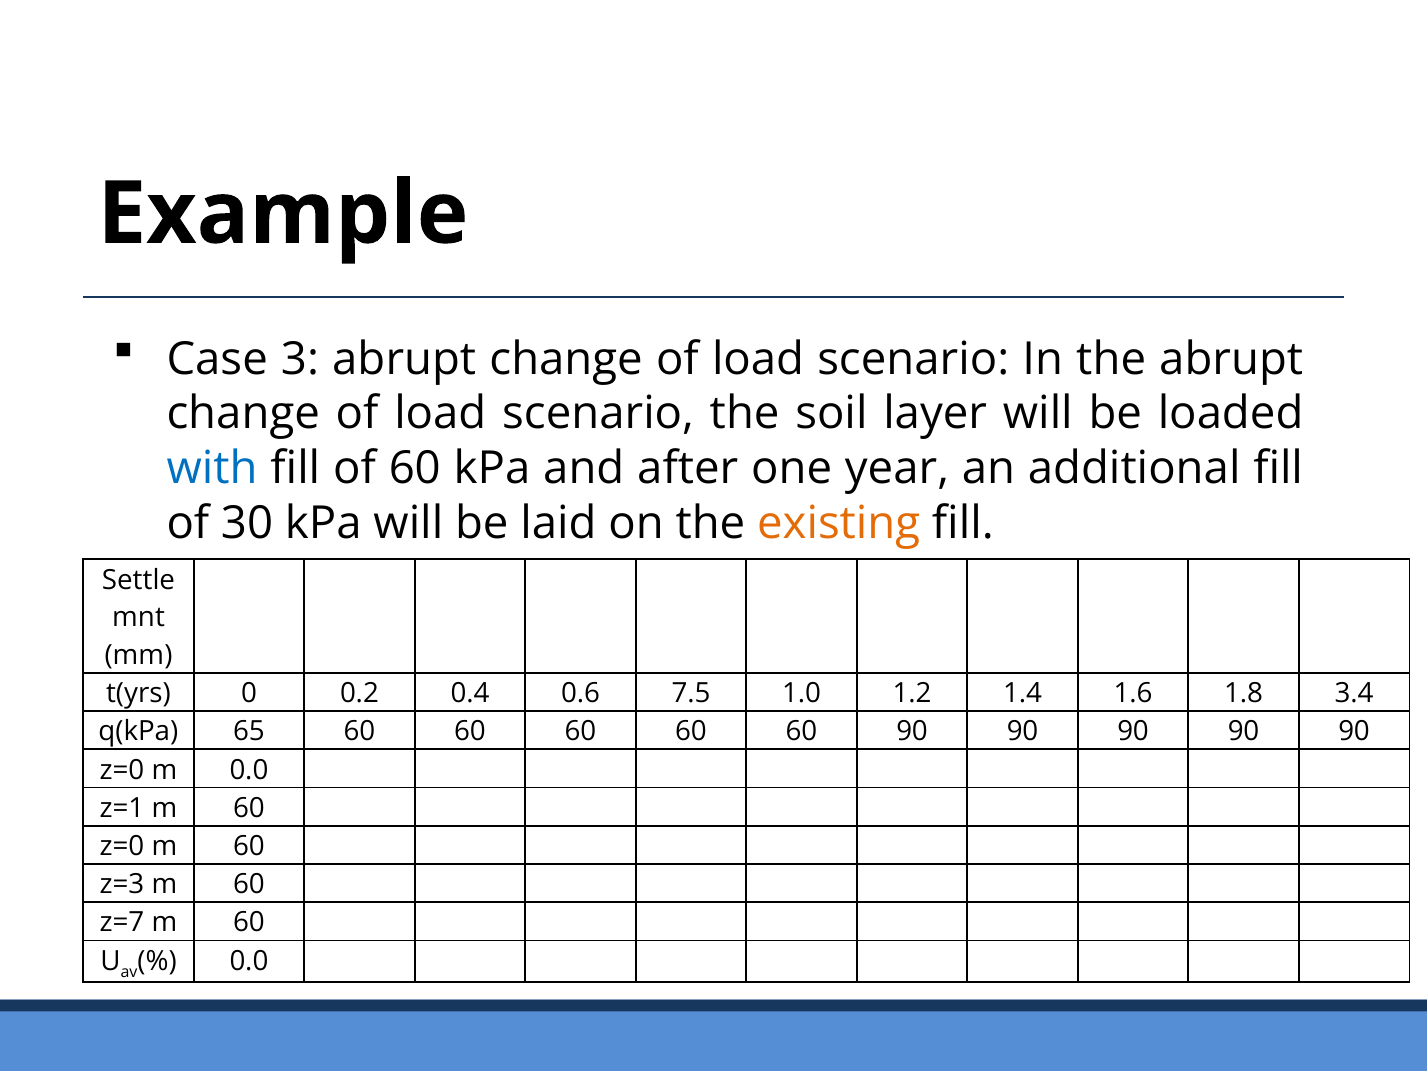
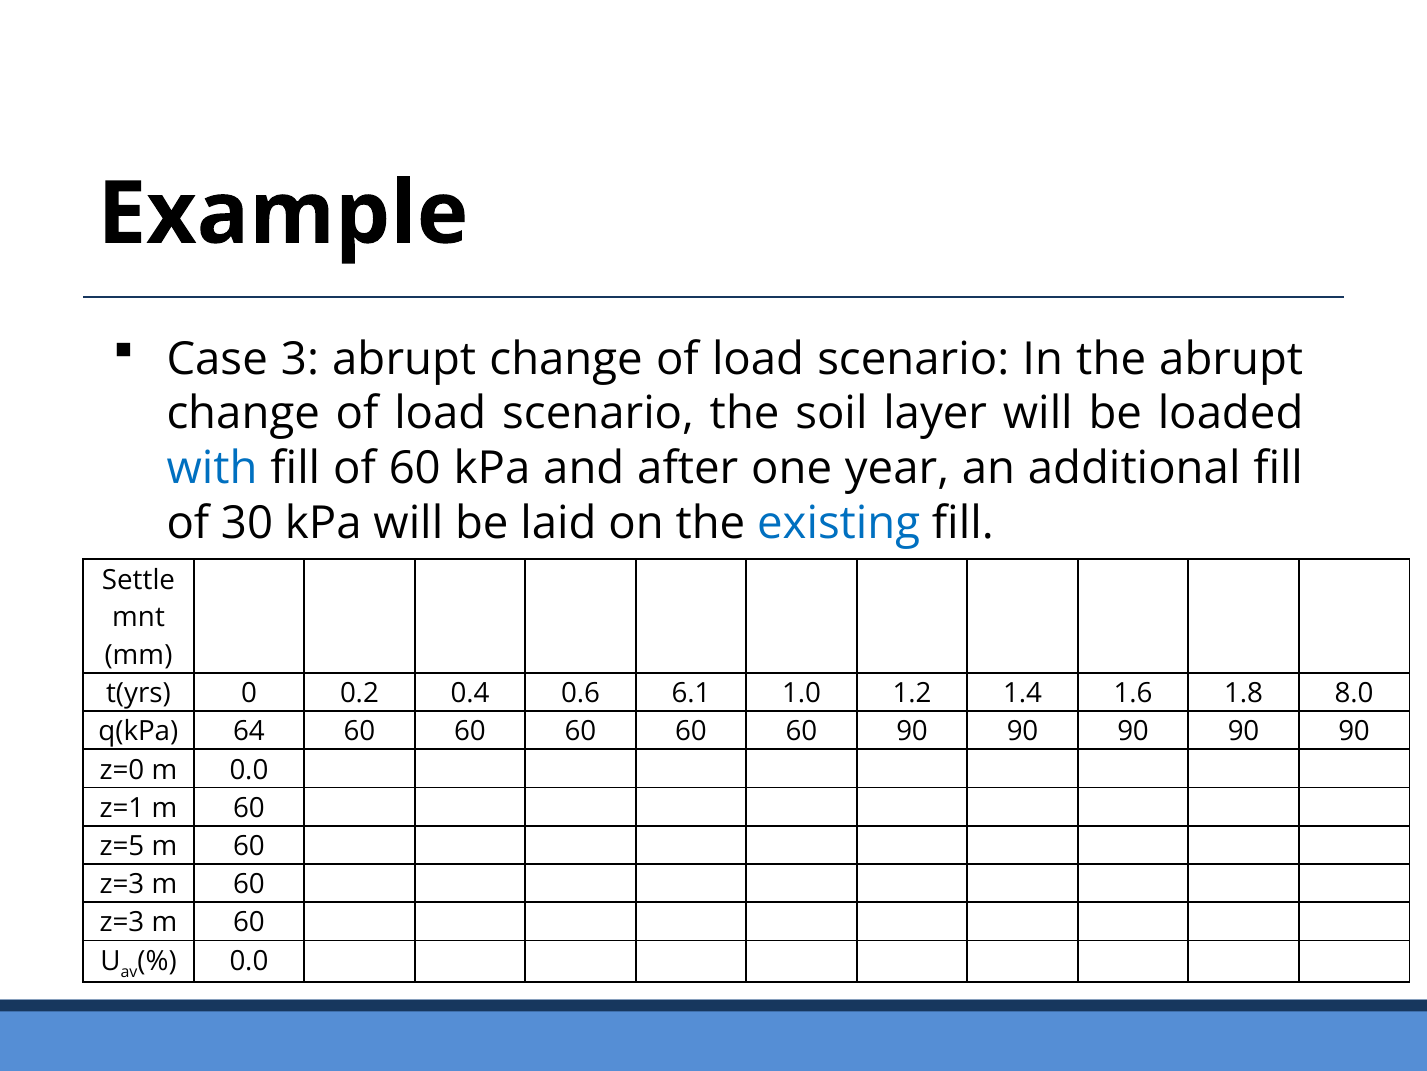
existing colour: orange -> blue (839, 523)
7.5: 7.5 -> 6.1 (691, 693)
3.4: 3.4 -> 8.0 (1354, 693)
65: 65 -> 64 (249, 731)
z=0: z=0 -> z=5 (122, 846)
z=7: z=7 -> z=3 (122, 922)
